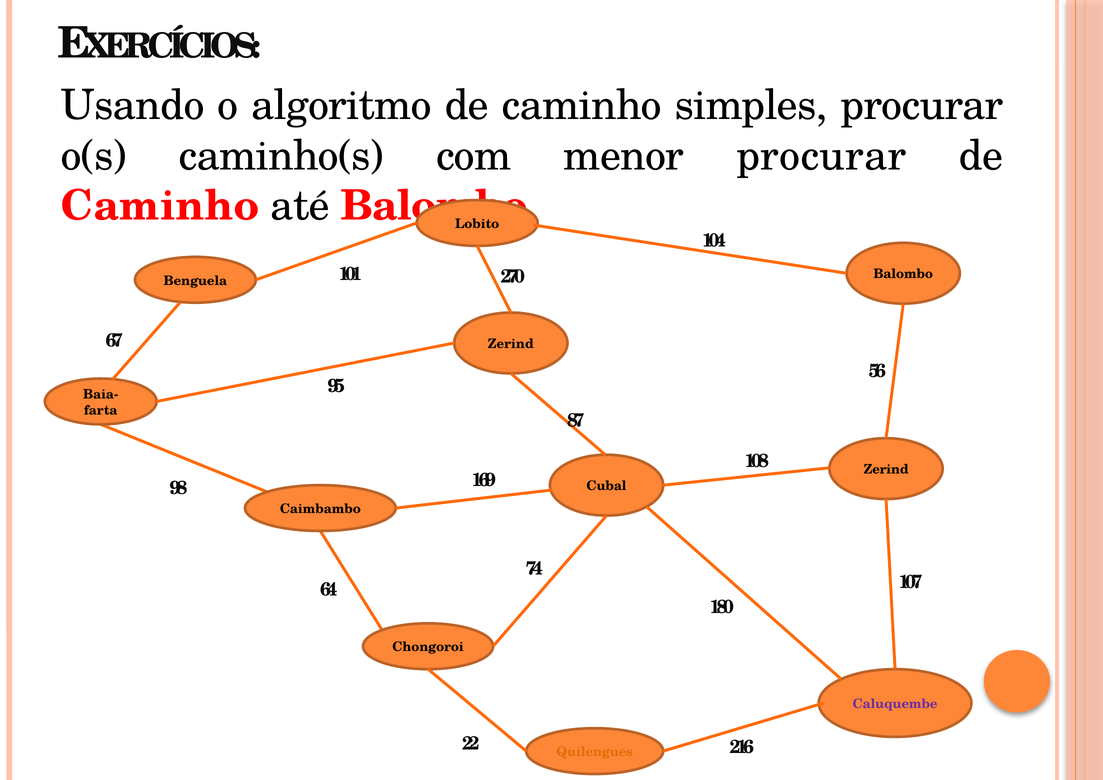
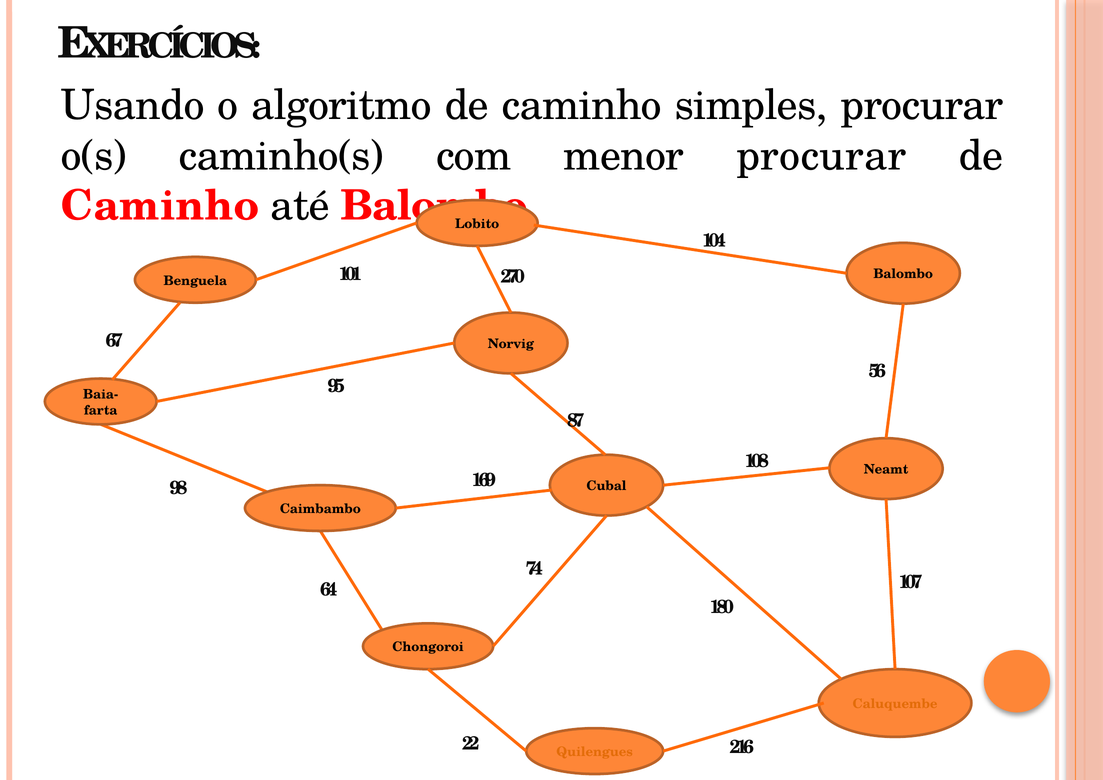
Zerind: Zerind -> Norvig (511, 344)
Zerind: Zerind -> Neamt (886, 469)
Caluquembe colour: purple -> orange (895, 703)
